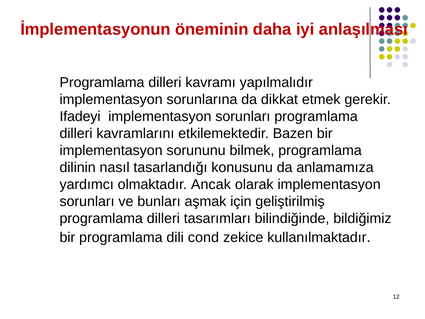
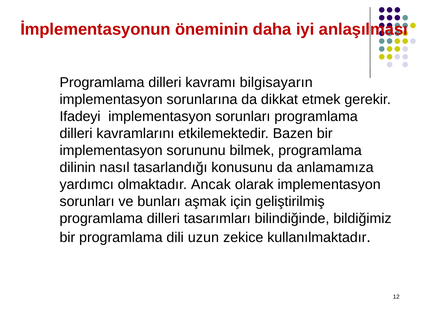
yapılmalıdır: yapılmalıdır -> bilgisayarın (276, 82)
cond: cond -> uzun (203, 237)
